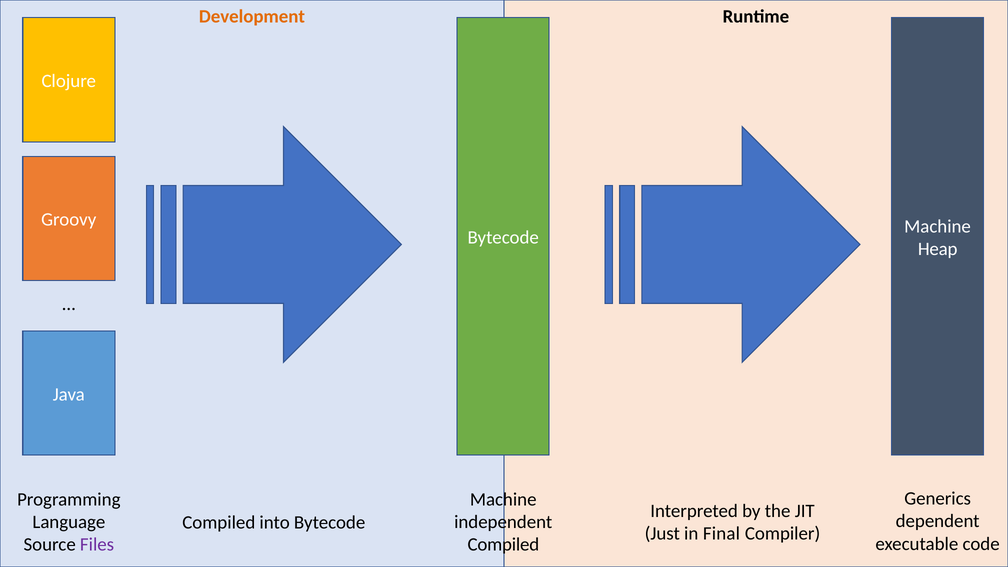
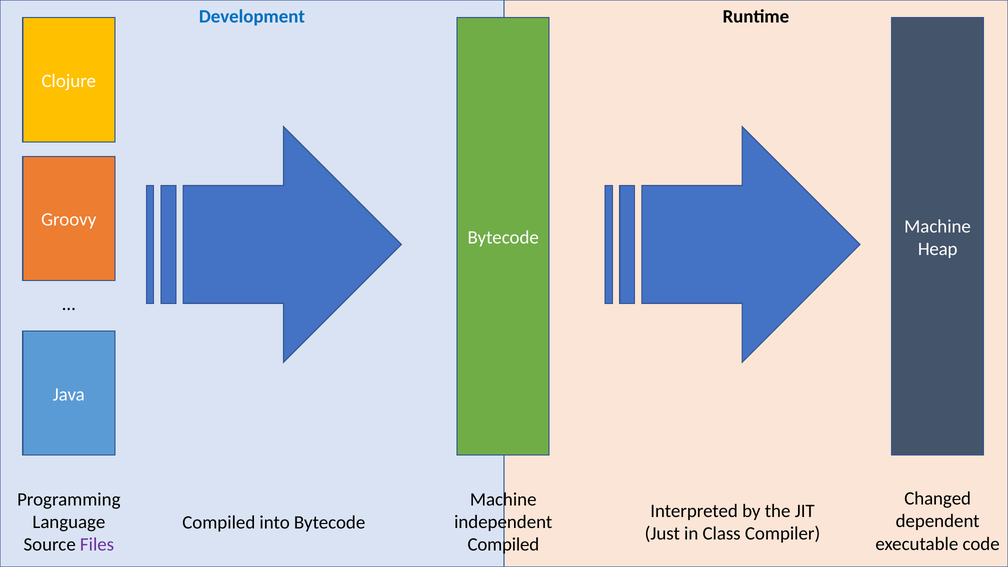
Development colour: orange -> blue (252, 16)
Generics: Generics -> Changed (938, 498)
Final: Final -> Class (722, 533)
